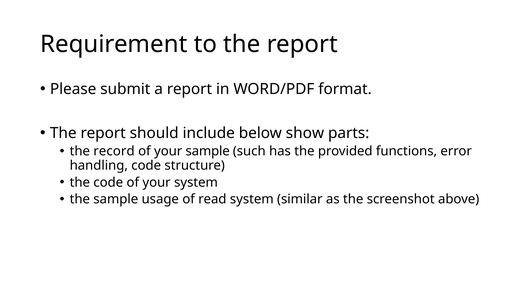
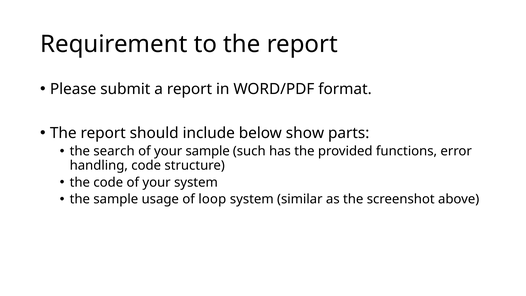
record: record -> search (114, 151)
read: read -> loop (212, 199)
